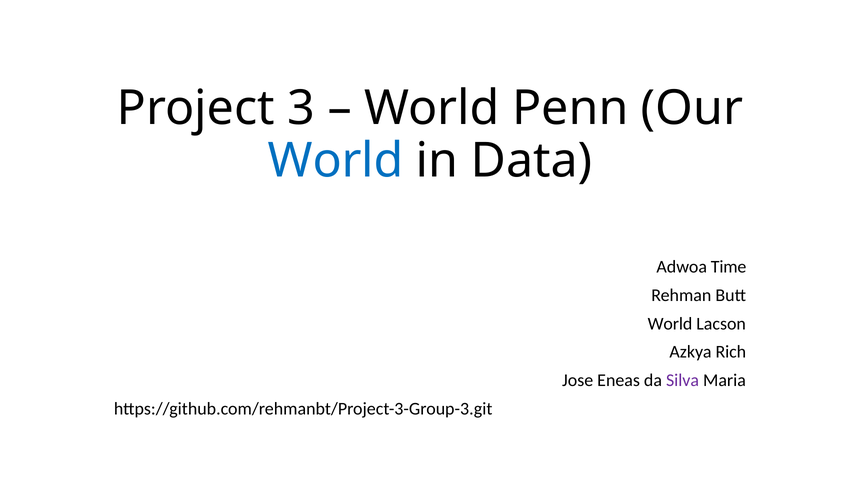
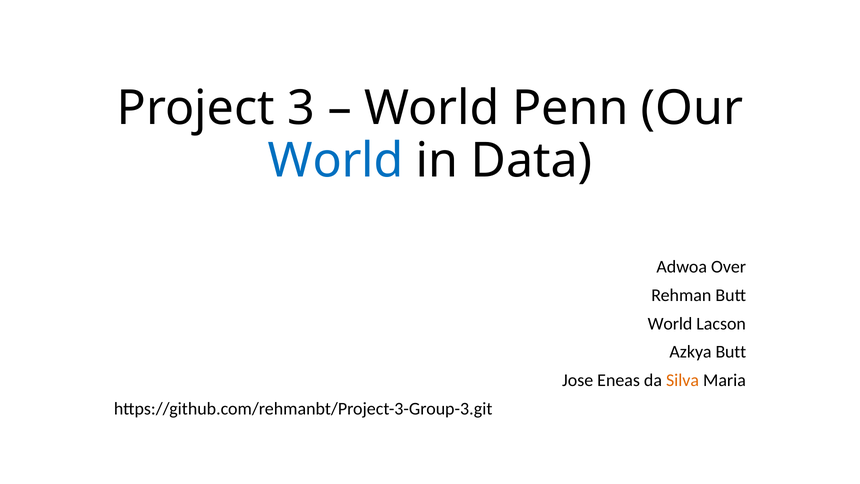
Time: Time -> Over (729, 267)
Azkya Rich: Rich -> Butt (731, 352)
Silva colour: purple -> orange (683, 380)
